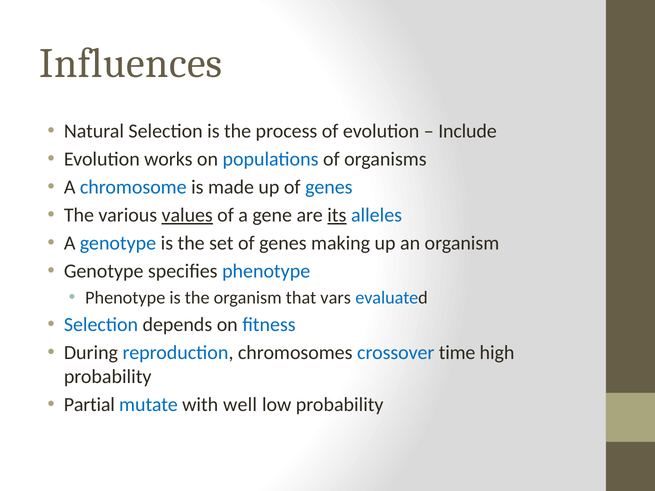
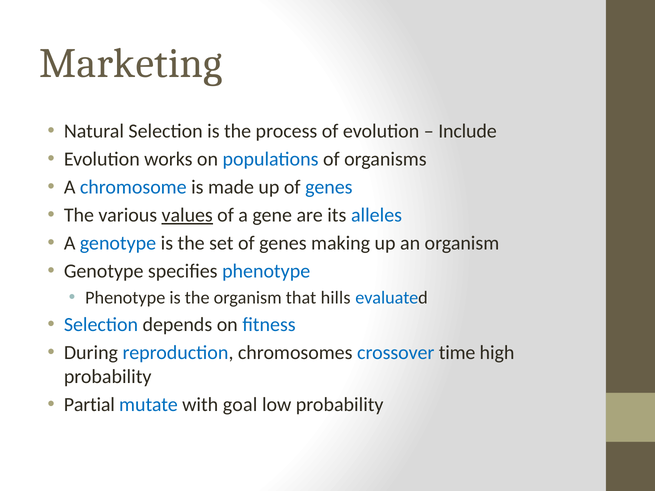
Influences: Influences -> Marketing (131, 64)
its underline: present -> none (337, 215)
vars: vars -> hills (336, 298)
well: well -> goal (240, 405)
